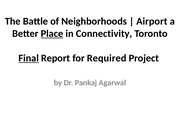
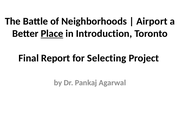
Connectivity: Connectivity -> Introduction (104, 34)
Final underline: present -> none (29, 58)
Required: Required -> Selecting (107, 58)
